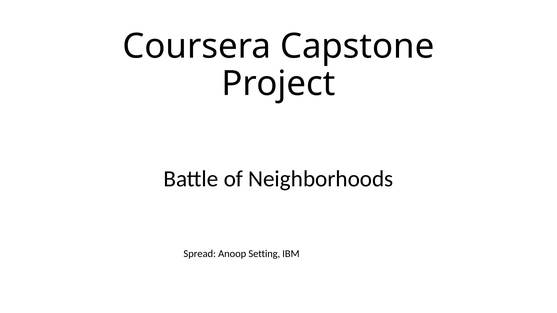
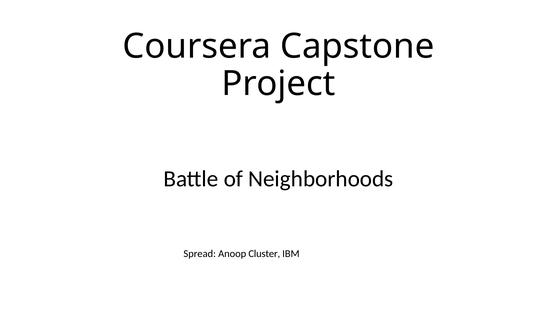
Setting: Setting -> Cluster (264, 254)
